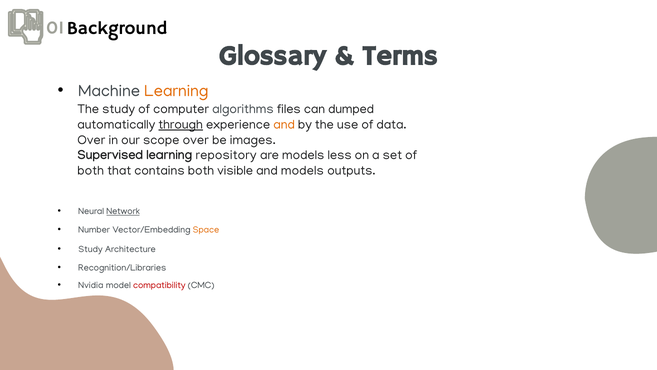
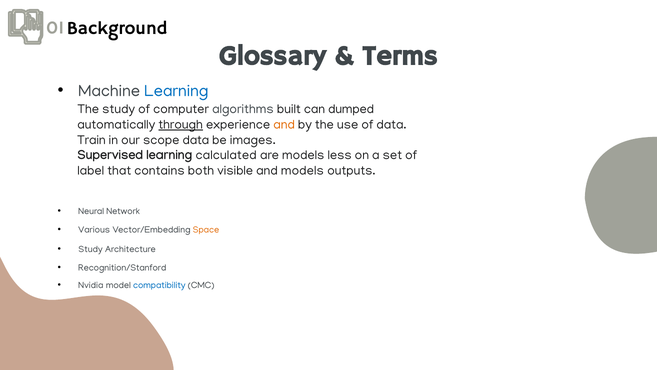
Learning colour: orange -> blue (176, 91)
files: files -> built (289, 109)
Over: Over -> Train (91, 140)
scope over: over -> data (196, 140)
repository: repository -> calculated (226, 155)
both: both -> label (91, 170)
Network underline: present -> none (123, 211)
Number: Number -> Various (94, 229)
Recognition/Libraries: Recognition/Libraries -> Recognition/Stanford (122, 267)
compatibility colour: red -> blue (159, 285)
